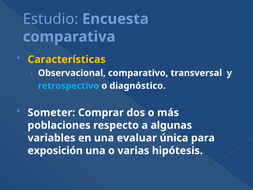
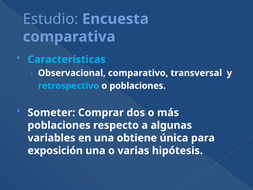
Características colour: yellow -> light blue (67, 59)
o diagnóstico: diagnóstico -> poblaciones (138, 86)
evaluar: evaluar -> obtiene (137, 138)
